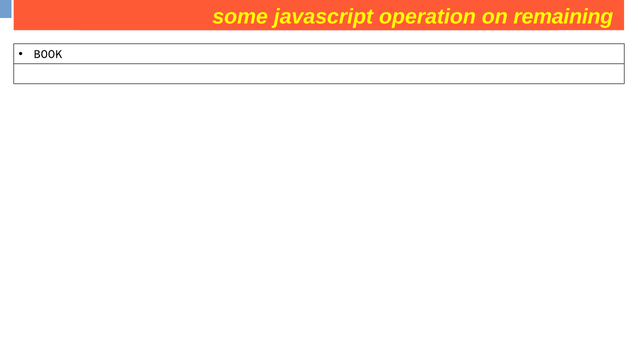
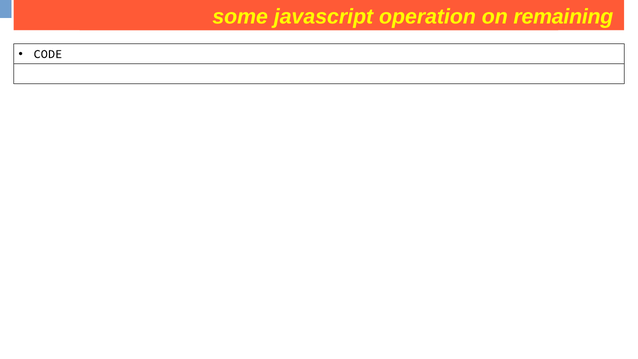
BOOK: BOOK -> CODE (48, 54)
